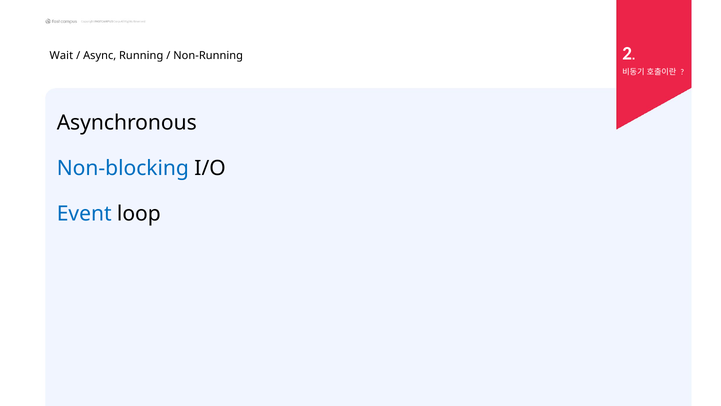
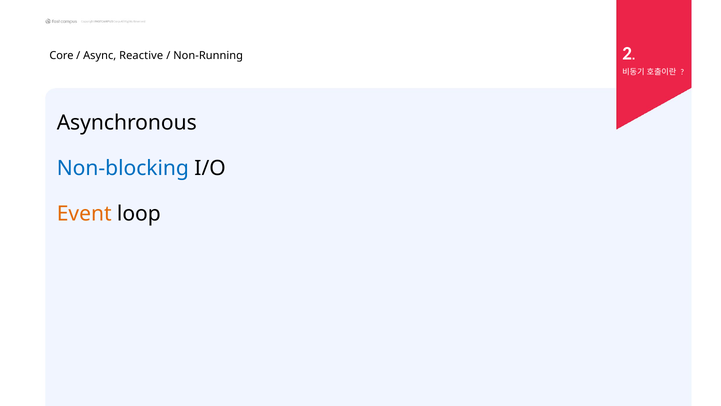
Wait: Wait -> Core (62, 55)
Running: Running -> Reactive (141, 55)
Event colour: blue -> orange (84, 213)
